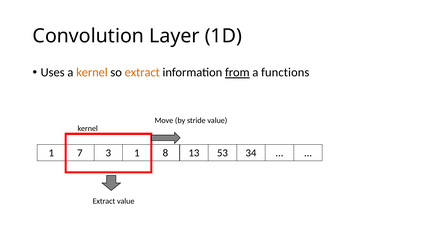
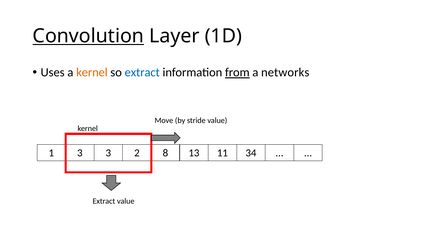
Convolution underline: none -> present (88, 36)
extract colour: orange -> blue (142, 72)
functions: functions -> networks (285, 72)
1 7: 7 -> 3 (80, 153)
3 1: 1 -> 2 (137, 153)
53: 53 -> 11 (222, 153)
